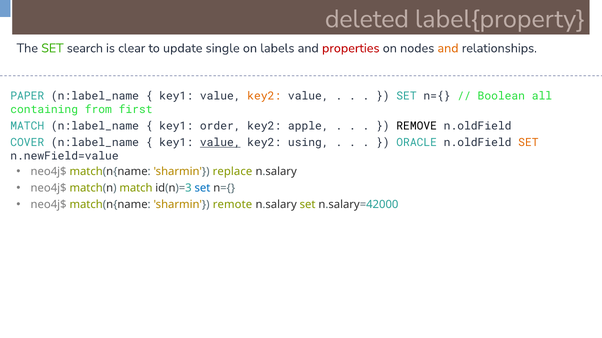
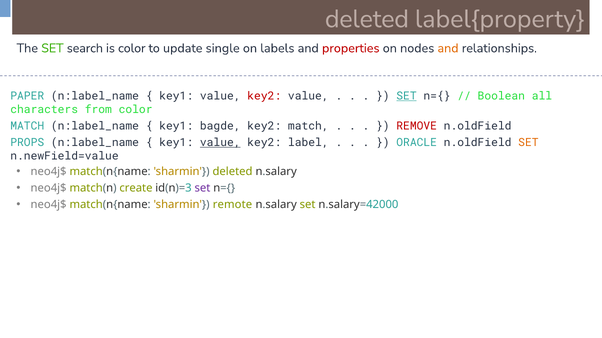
is clear: clear -> color (132, 48)
key2 colour: orange -> red (264, 96)
SET underline: none -> present (406, 96)
containing: containing -> characters (44, 110)
from first: first -> color (136, 110)
order: order -> bagde (220, 126)
key2 apple: apple -> match (308, 126)
REMOVE colour: black -> red (417, 126)
COVER: COVER -> PROPS (27, 143)
using: using -> label (308, 143)
sharmin replace: replace -> deleted (233, 172)
match(n match: match -> create (136, 189)
set colour: blue -> purple (202, 189)
